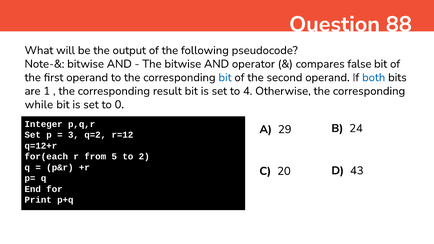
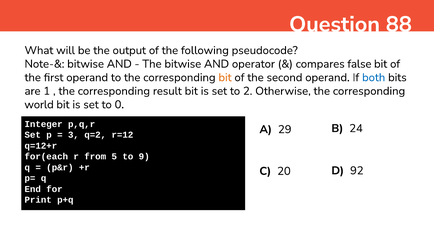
bit colour: blue -> orange (225, 77)
4: 4 -> 2 (248, 91)
while: while -> world (39, 105)
2: 2 -> 9 (144, 157)
43: 43 -> 92 (357, 171)
